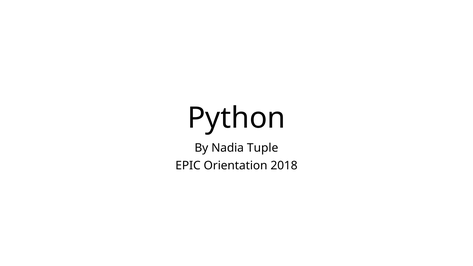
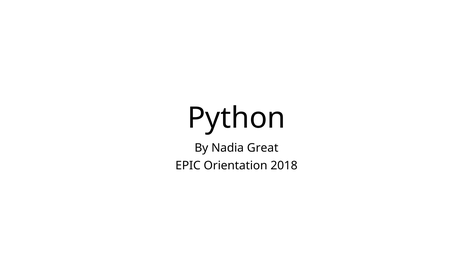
Tuple: Tuple -> Great (263, 148)
